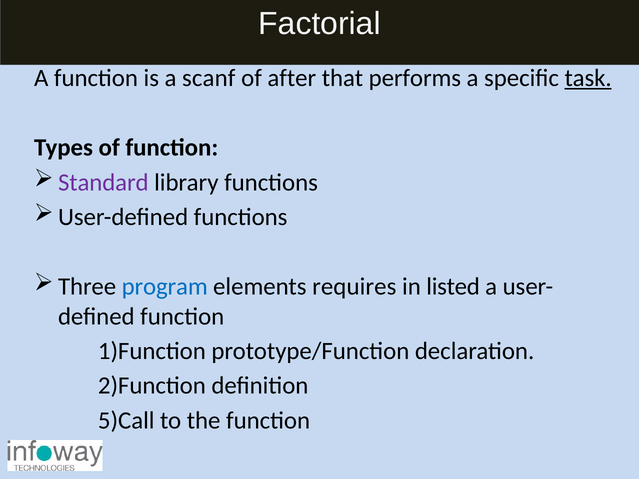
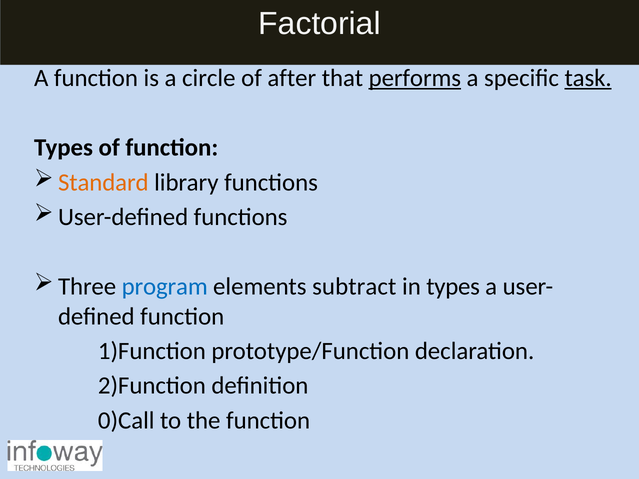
scanf: scanf -> circle (209, 78)
performs underline: none -> present (415, 78)
Standard colour: purple -> orange (103, 182)
requires: requires -> subtract (354, 287)
in listed: listed -> types (453, 287)
5)Call: 5)Call -> 0)Call (126, 421)
